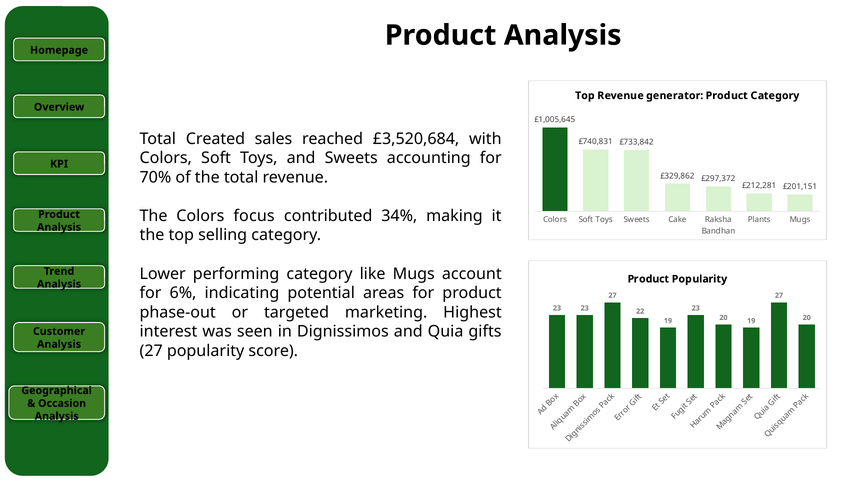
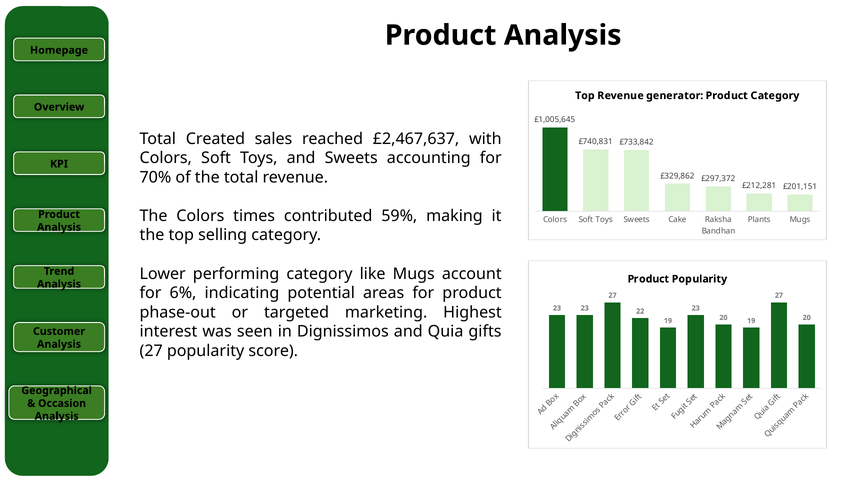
£3,520,684: £3,520,684 -> £2,467,637 (416, 139)
focus: focus -> times (254, 216)
34%: 34% -> 59% (399, 216)
